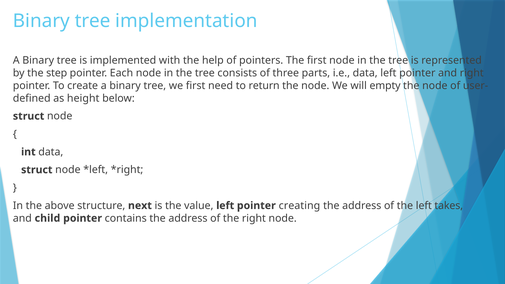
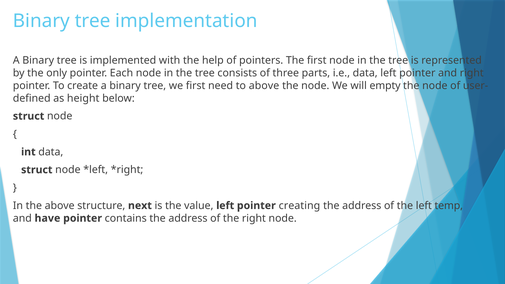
step: step -> only (57, 73)
to return: return -> above (264, 86)
takes: takes -> temp (449, 206)
child: child -> have (47, 218)
